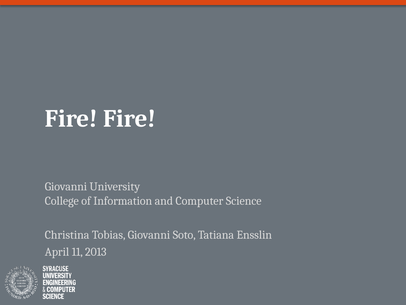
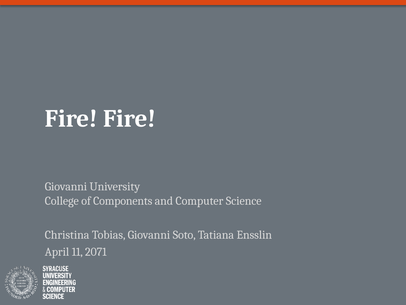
Information: Information -> Components (123, 201)
2013: 2013 -> 2071 (96, 251)
